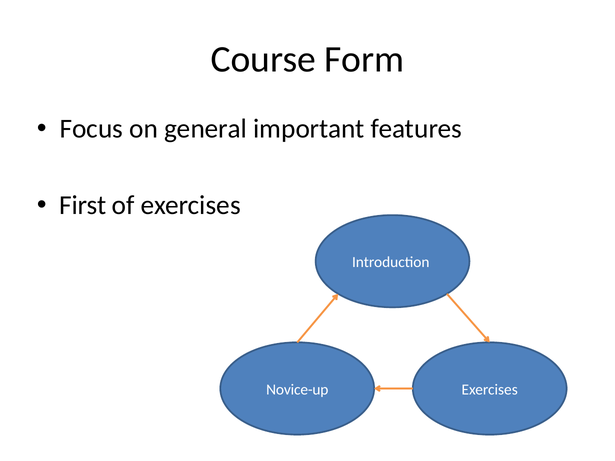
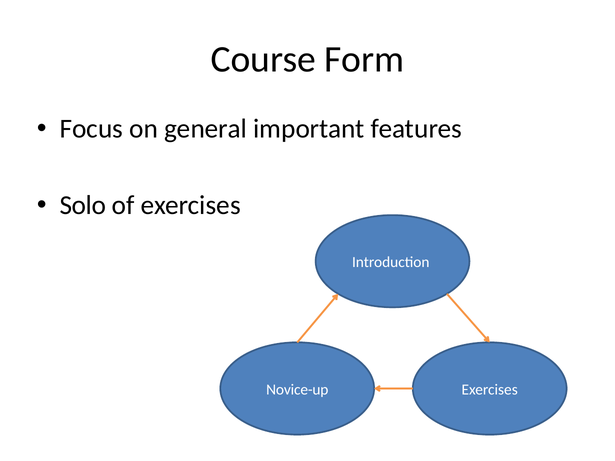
First: First -> Solo (83, 206)
